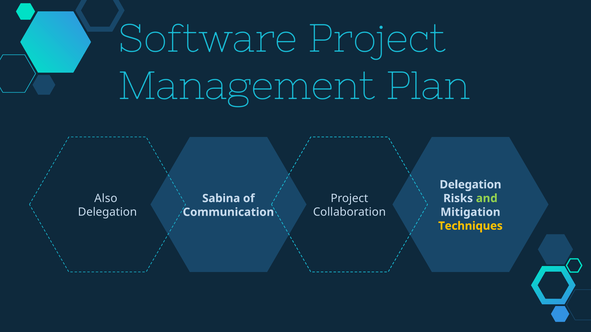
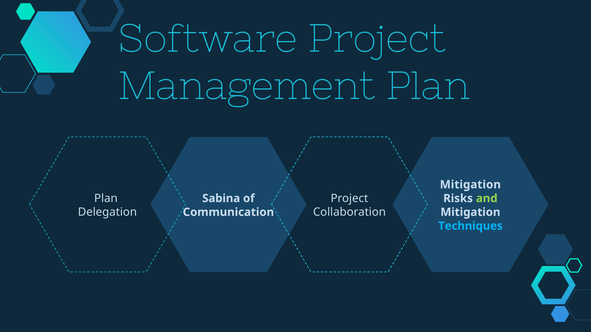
Delegation: Delegation -> Mitigation (470, 185)
Also: Also -> Plan (106, 199)
Techniques colour: yellow -> light blue (470, 226)
